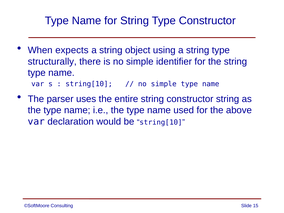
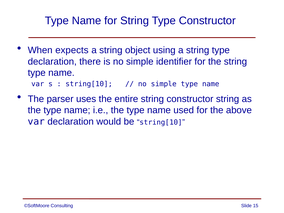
structurally: structurally -> declaration (52, 61)
